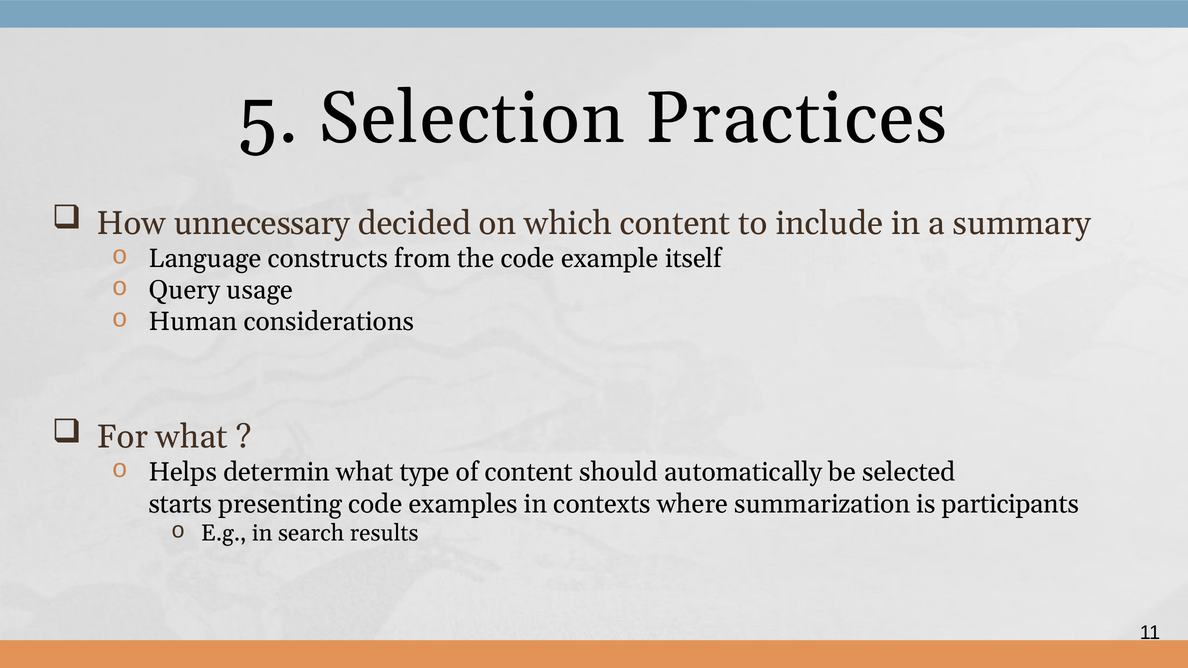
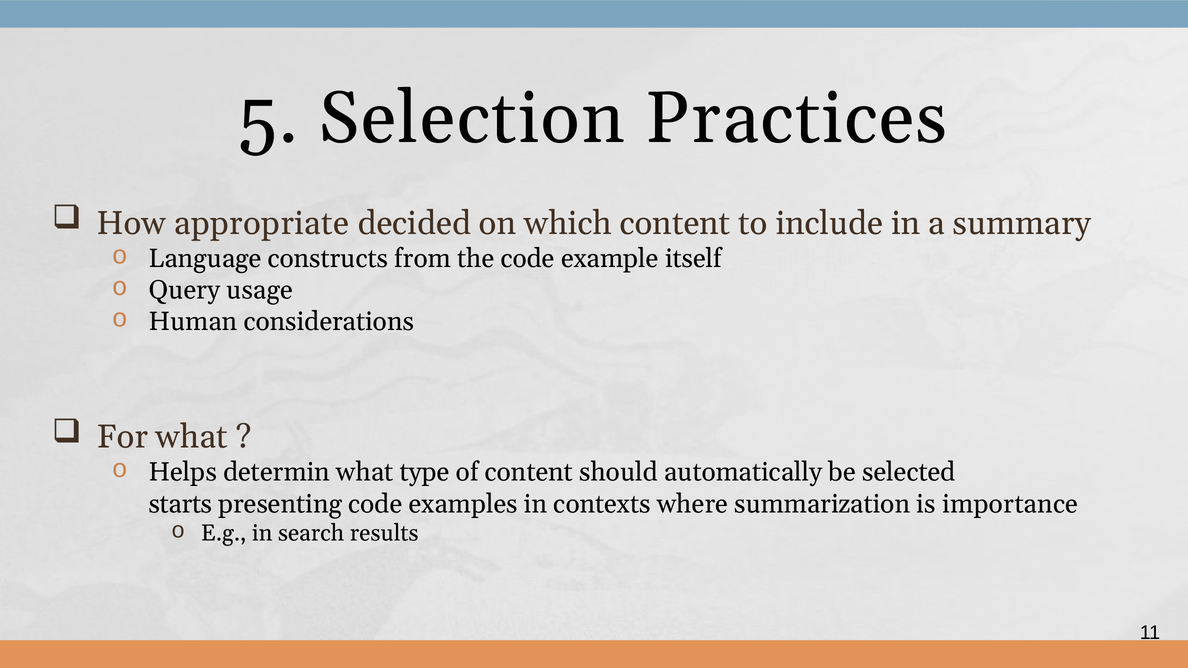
unnecessary: unnecessary -> appropriate (262, 223)
participants: participants -> importance (1010, 504)
